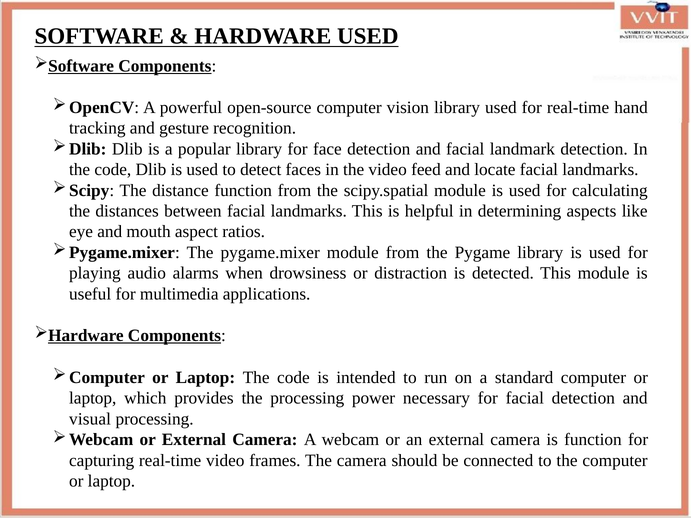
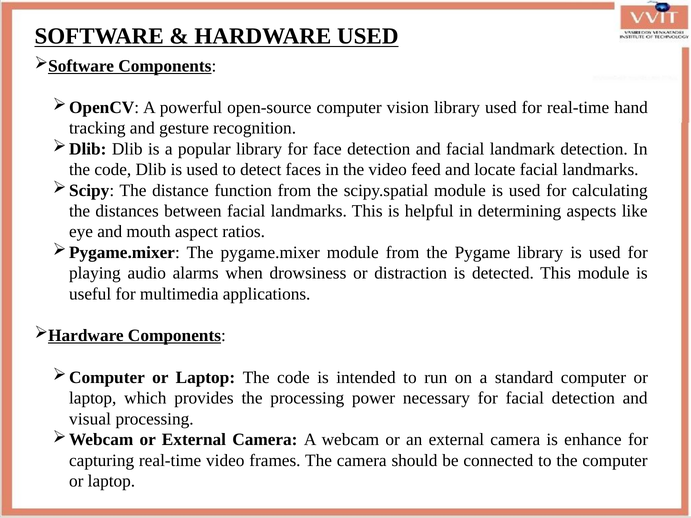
is function: function -> enhance (593, 440)
